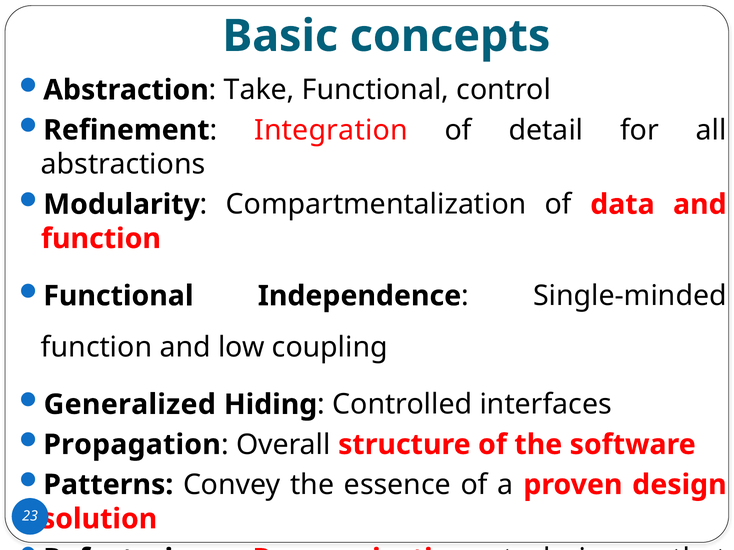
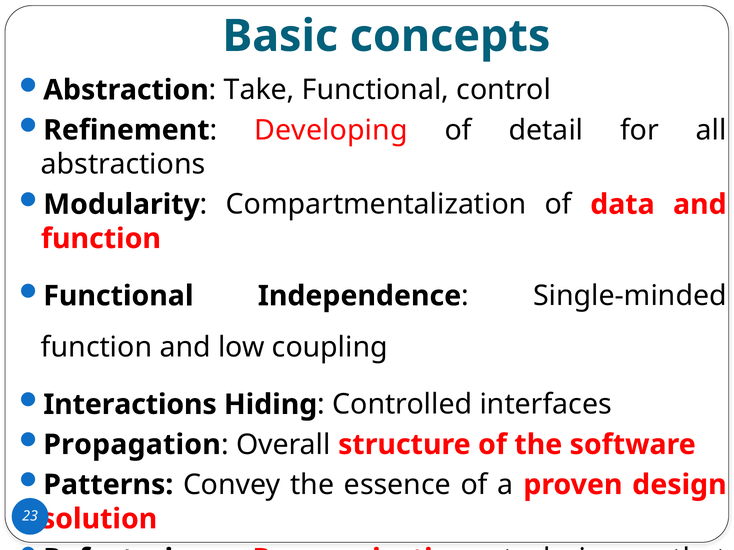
Integration: Integration -> Developing (331, 130)
Generalized: Generalized -> Interactions (130, 405)
